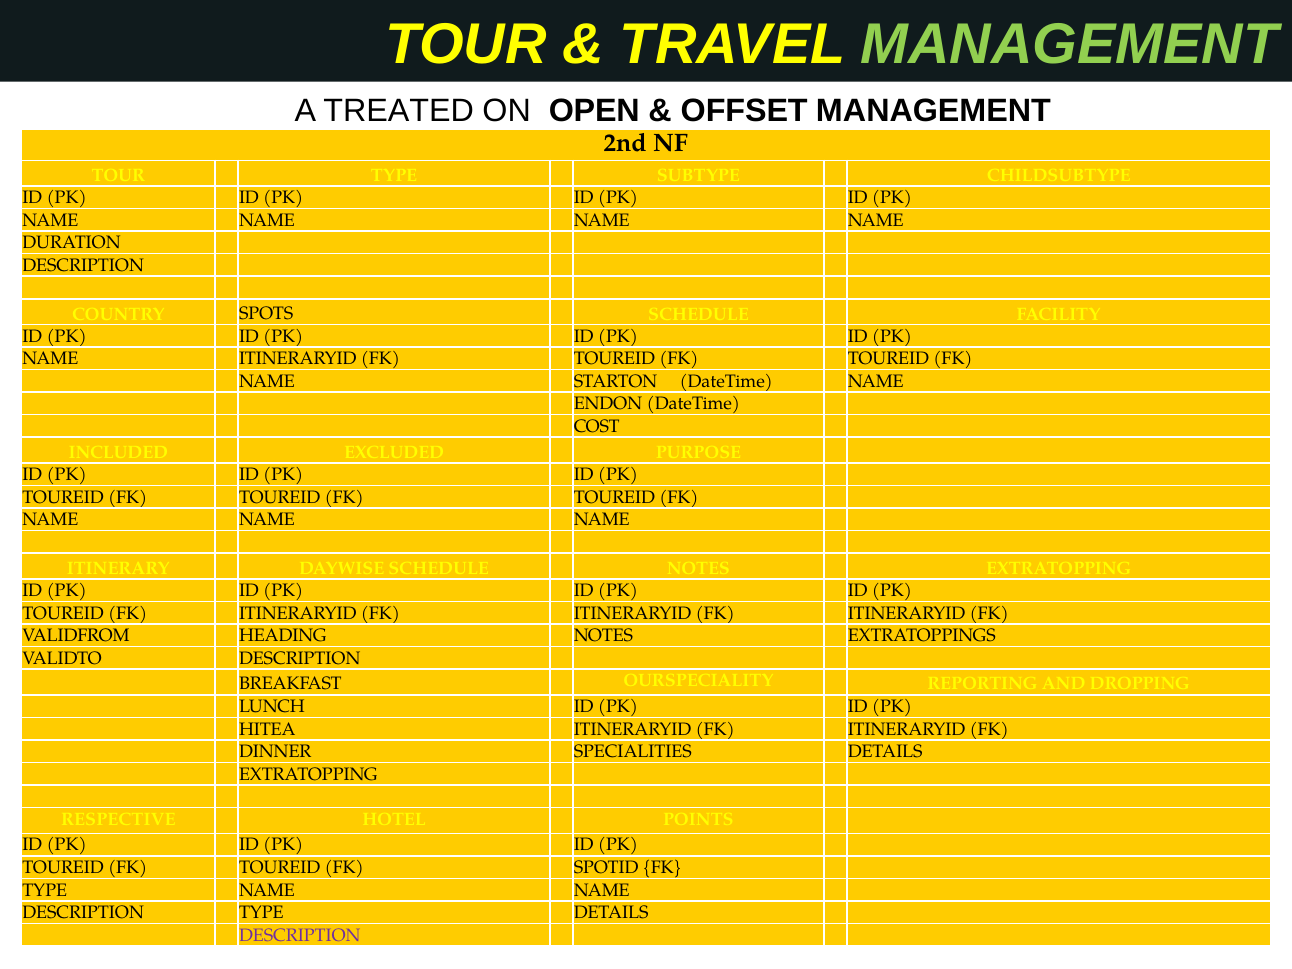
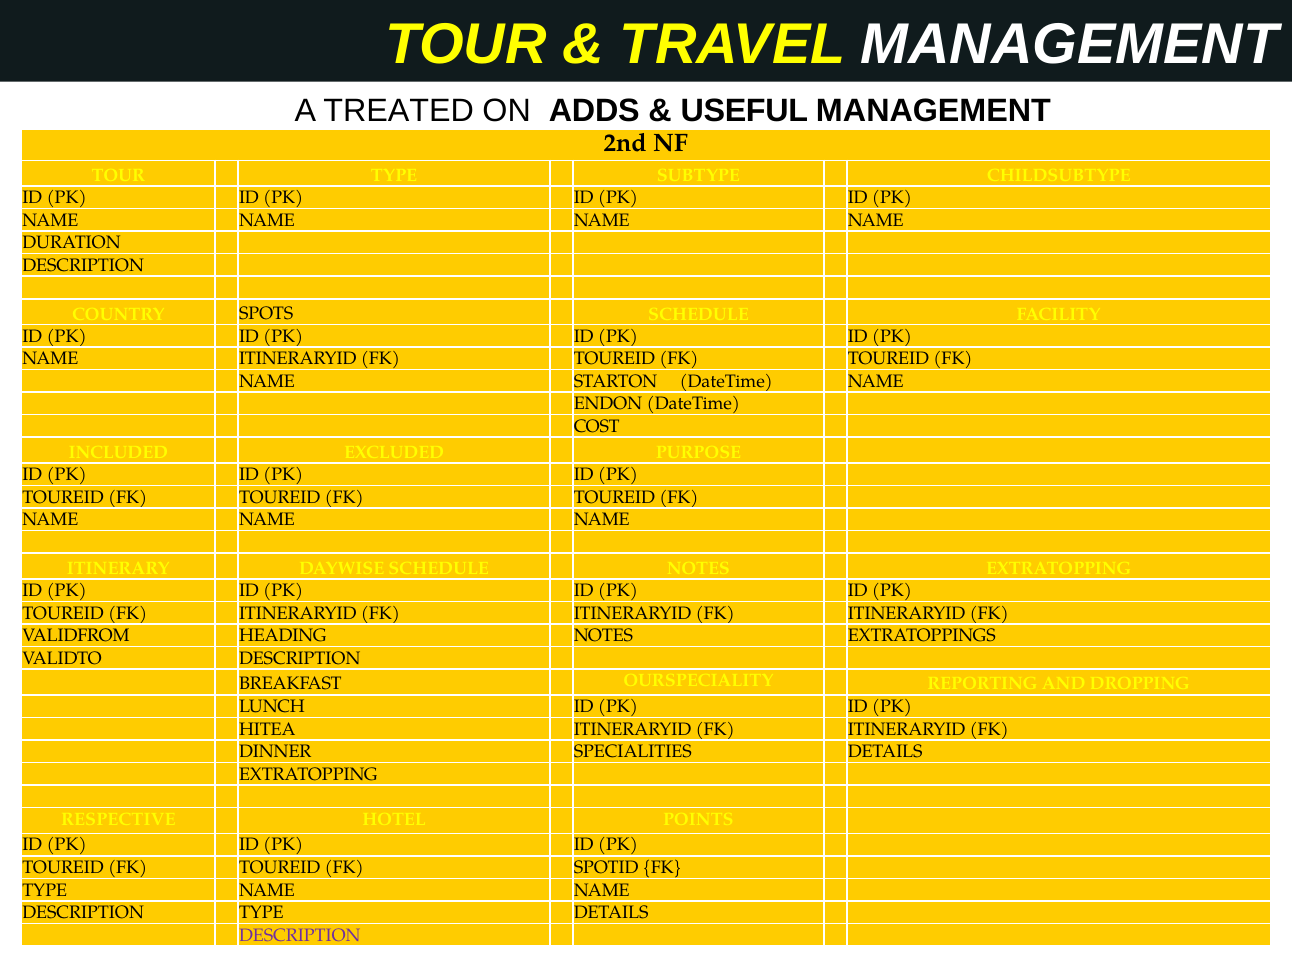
MANAGEMENT colour: light green -> white (1069, 45)
OPEN: OPEN -> ADDS (594, 111)
OFFSET: OFFSET -> USEFUL (744, 111)
